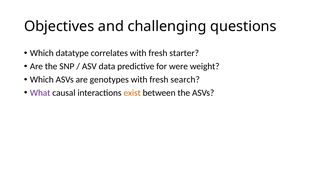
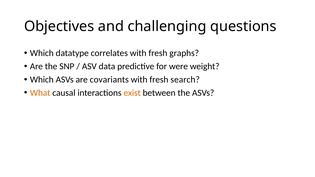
starter: starter -> graphs (184, 53)
genotypes: genotypes -> covariants (109, 80)
What colour: purple -> orange (40, 93)
